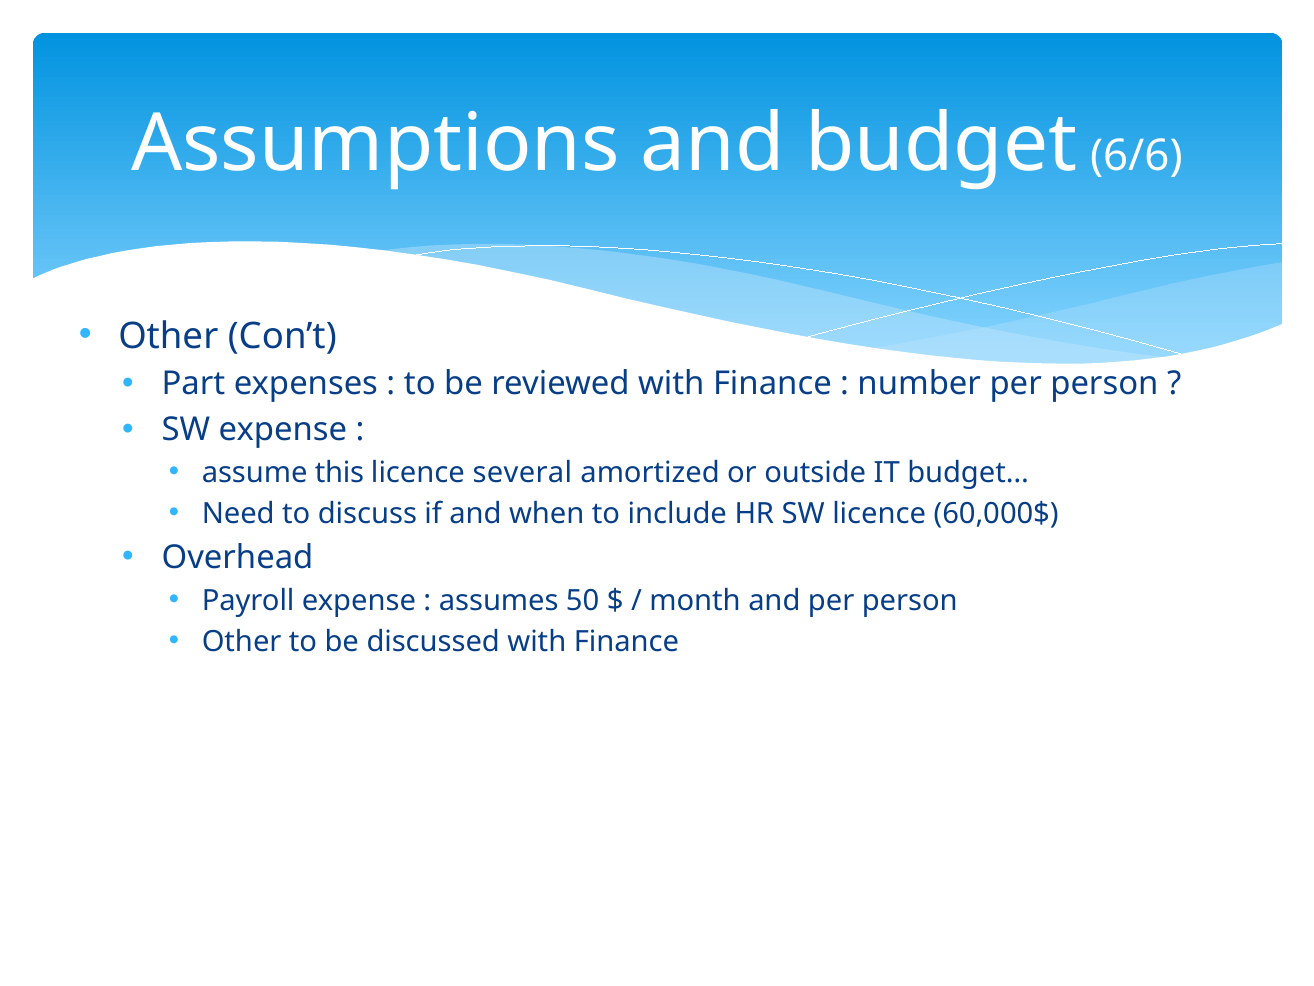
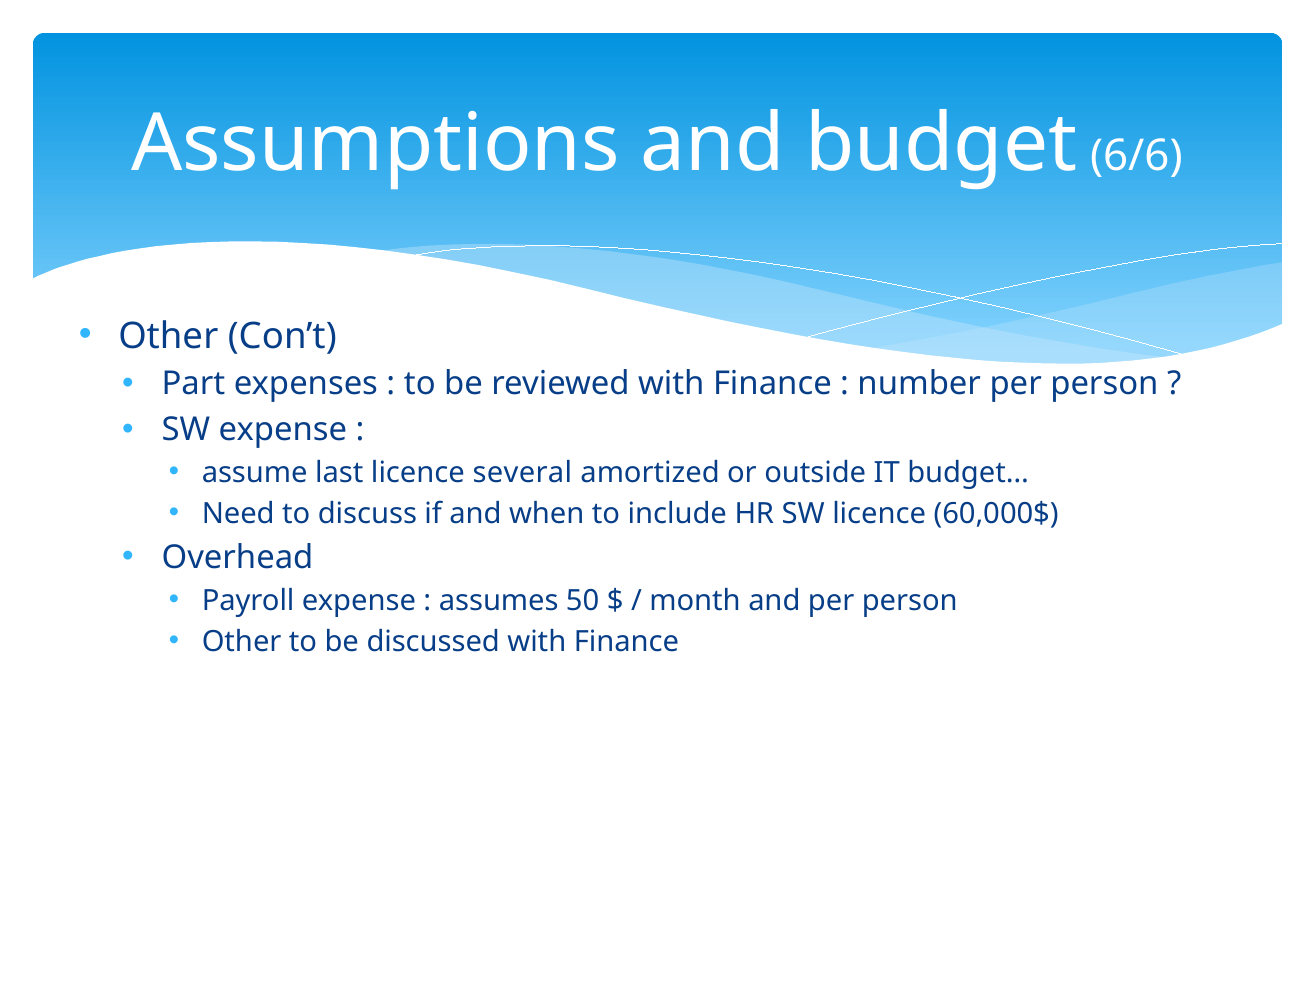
this: this -> last (339, 473)
